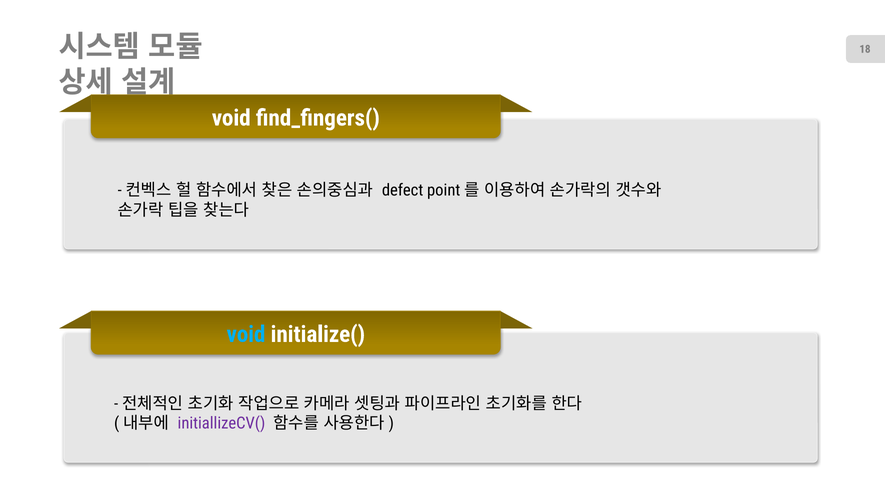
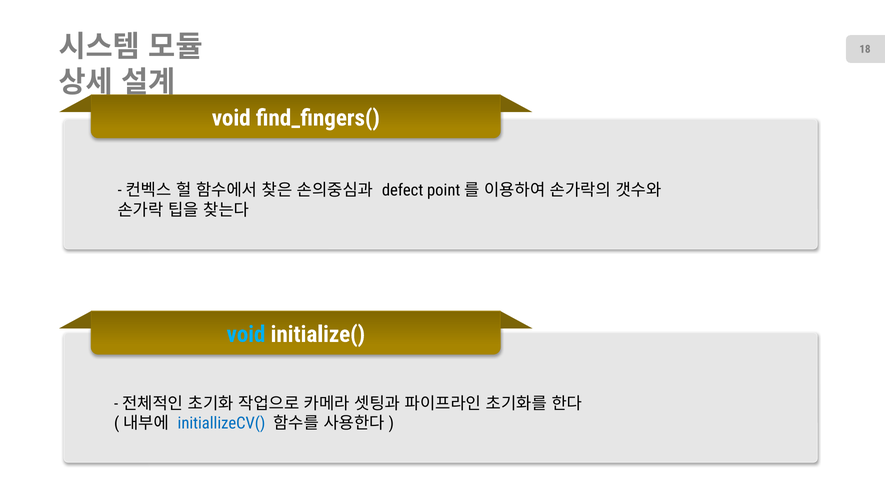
initiallizeCV( colour: purple -> blue (221, 423)
